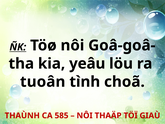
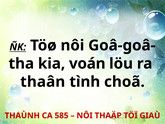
yeâu: yeâu -> voán (87, 63)
tuoân: tuoân -> thaân (43, 82)
